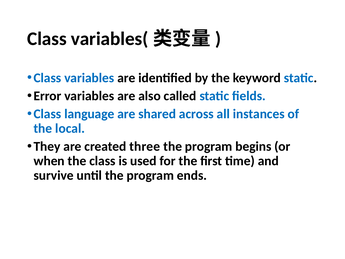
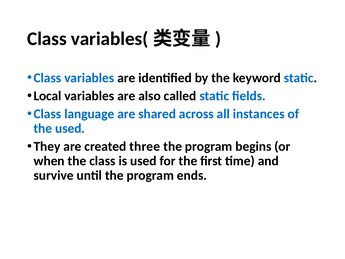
Error: Error -> Local (48, 96)
the local: local -> used (70, 128)
